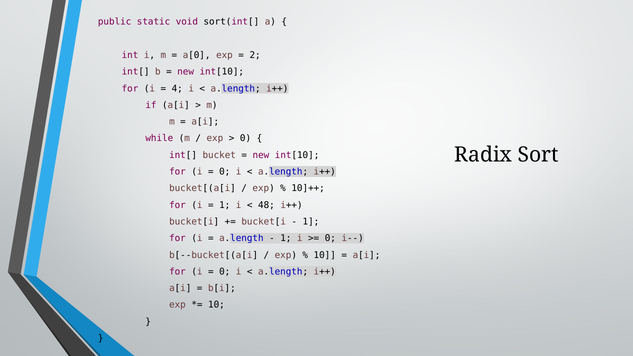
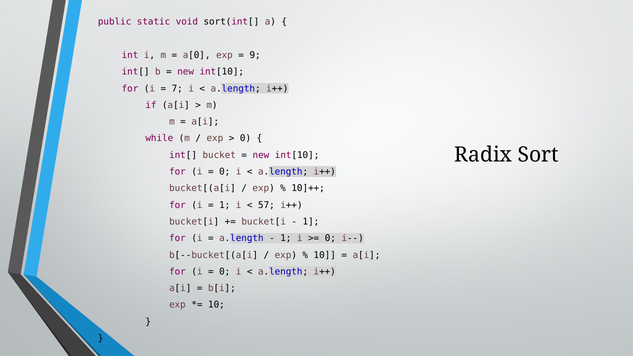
2: 2 -> 9 (255, 55)
4: 4 -> 7 (177, 89)
48: 48 -> 57 (266, 205)
